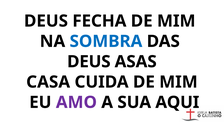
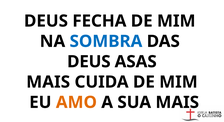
CASA: CASA -> MAIS (48, 82)
AMO colour: purple -> orange (76, 102)
SUA AQUI: AQUI -> MAIS (177, 102)
